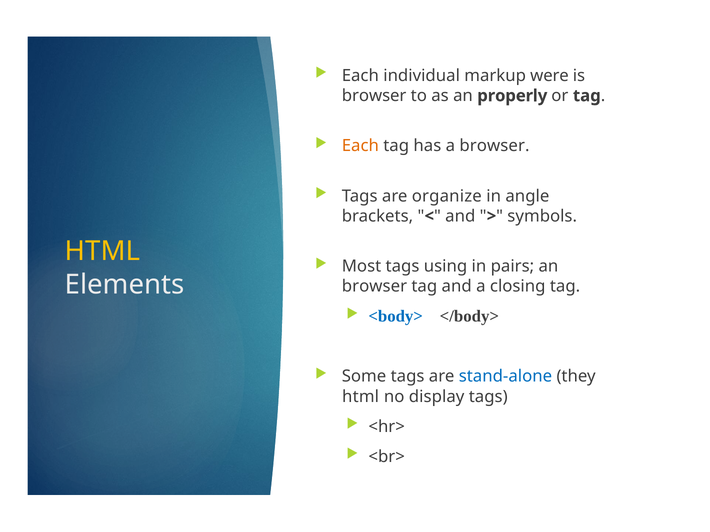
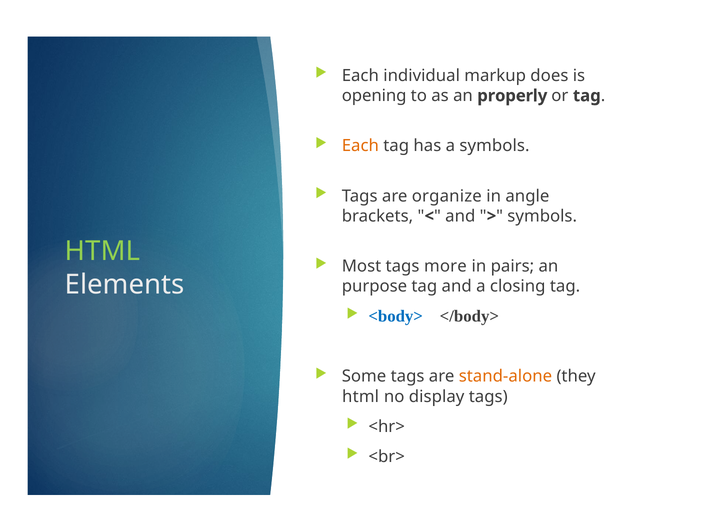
were: were -> does (549, 76)
browser: browser -> opening (374, 96)
a browser: browser -> symbols (494, 146)
HTML colour: yellow -> light green (103, 252)
using: using -> more (445, 267)
browser: browser -> purpose (374, 287)
stand-alone colour: blue -> orange (505, 377)
